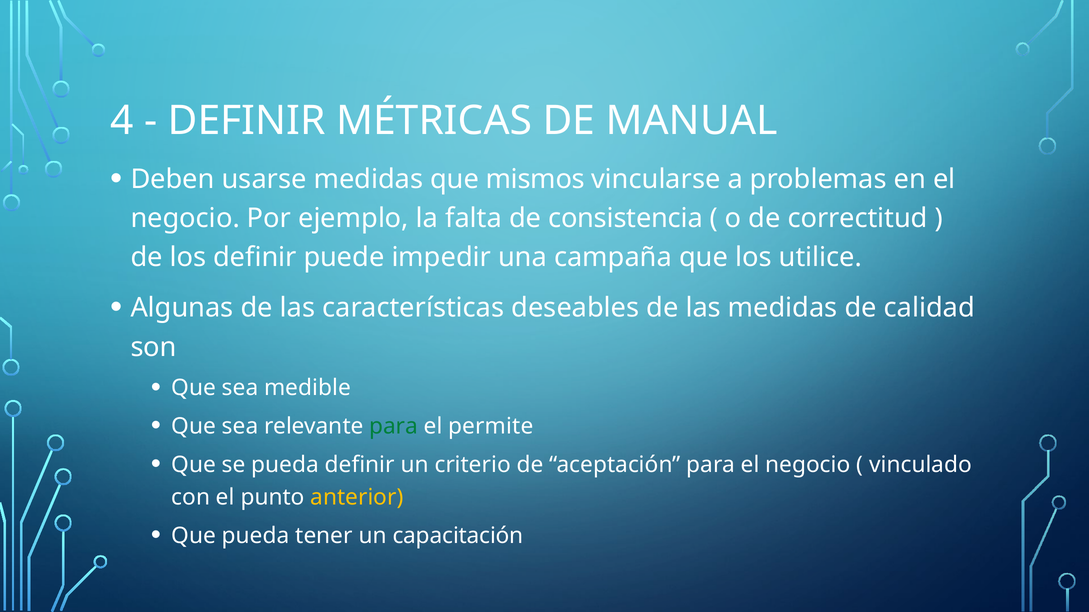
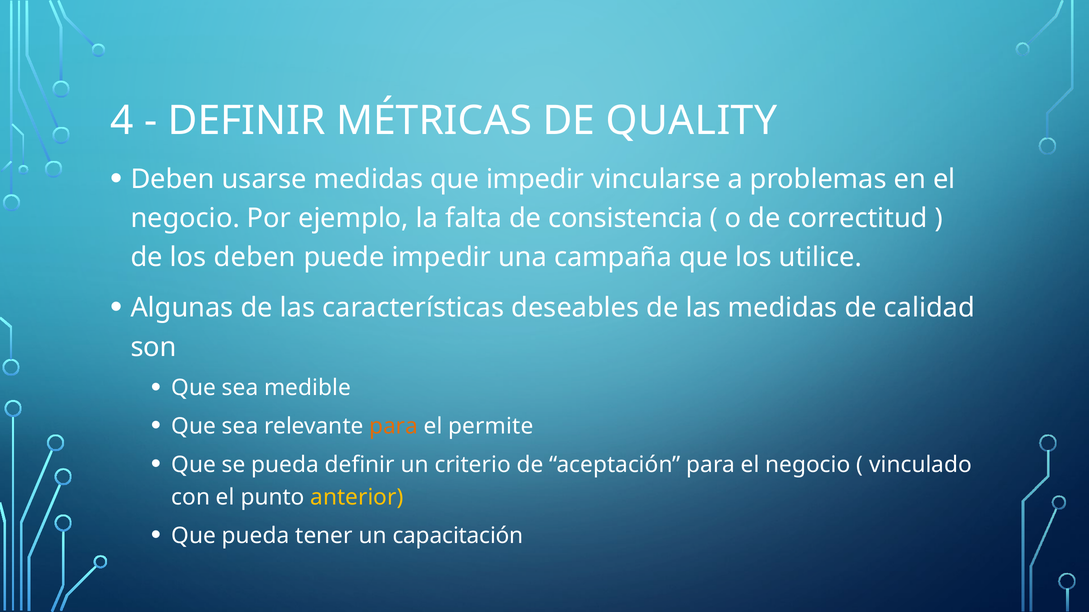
MANUAL: MANUAL -> QUALITY (691, 121)
que mismos: mismos -> impedir (535, 179)
los definir: definir -> deben (255, 258)
para colour: green -> orange (394, 427)
